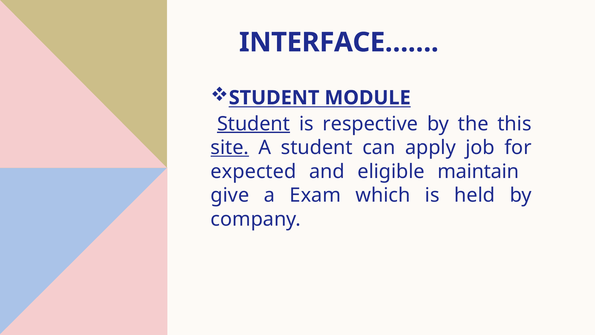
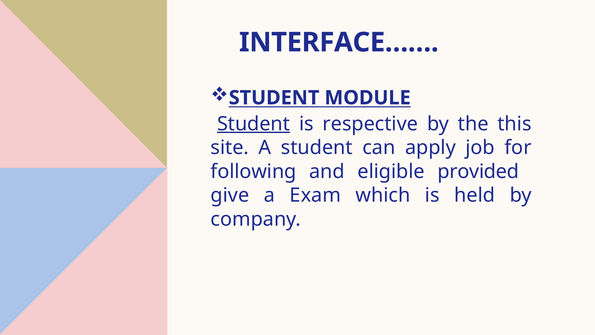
site underline: present -> none (230, 147)
expected: expected -> following (254, 171)
maintain: maintain -> provided (478, 171)
